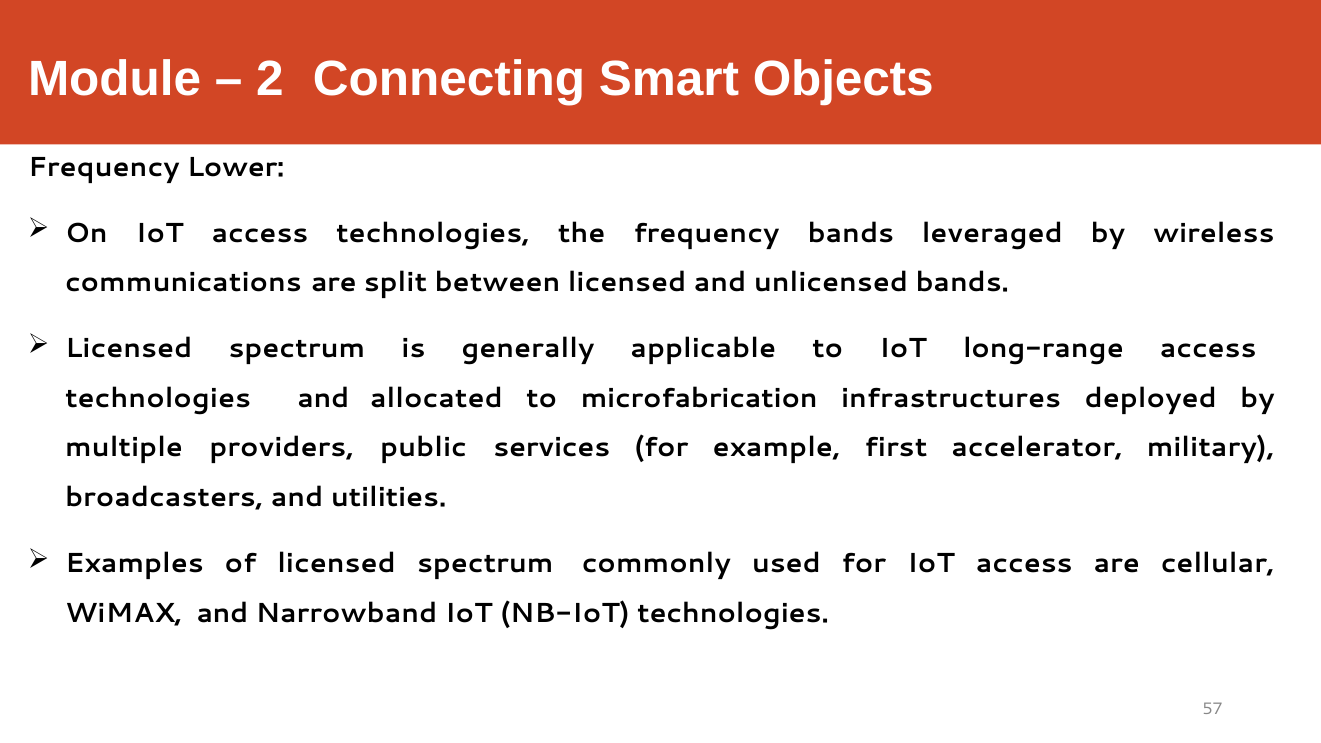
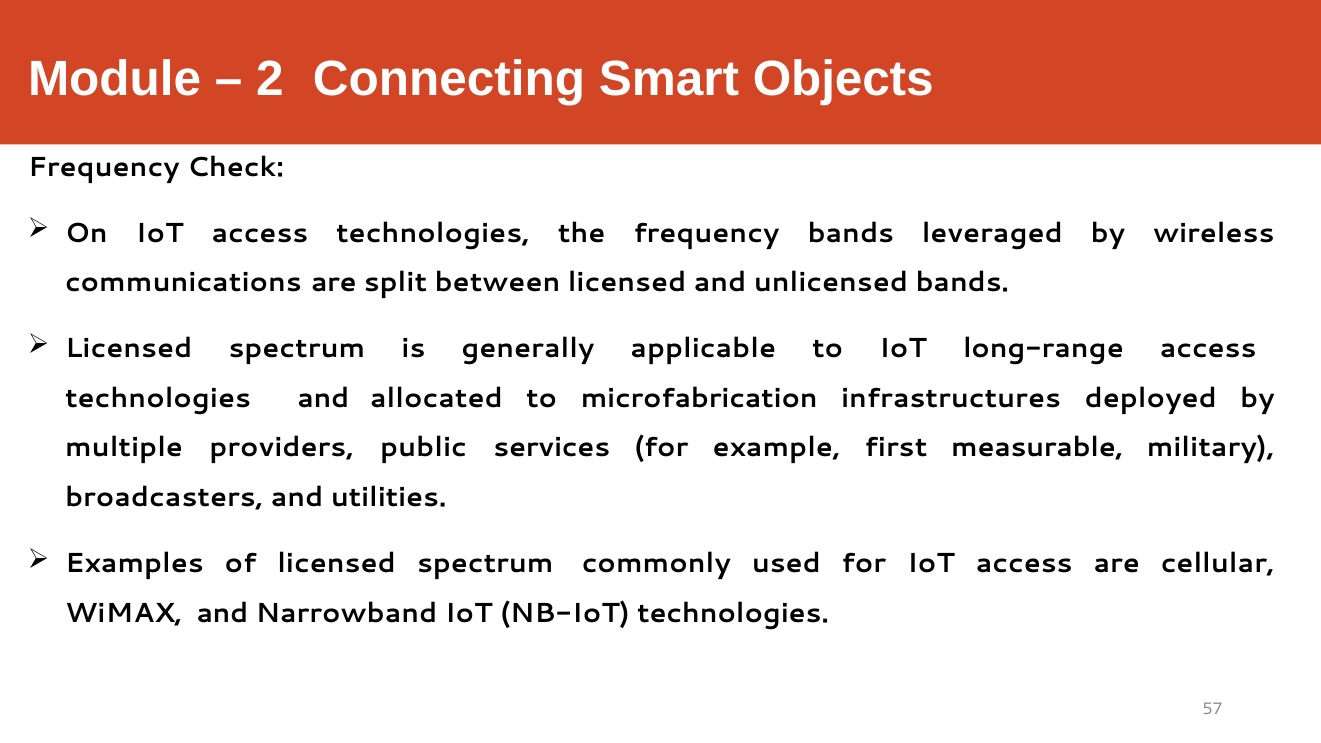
Lower: Lower -> Check (236, 167)
accelerator: accelerator -> measurable (1037, 448)
